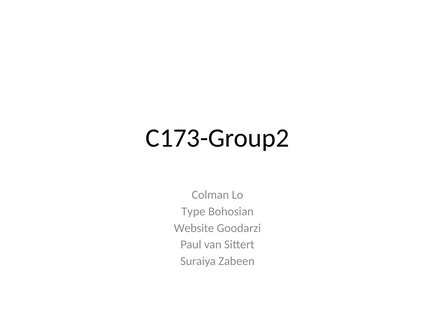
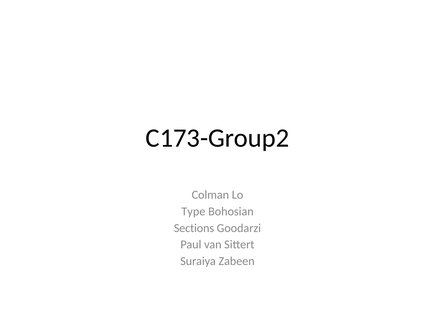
Website: Website -> Sections (194, 228)
